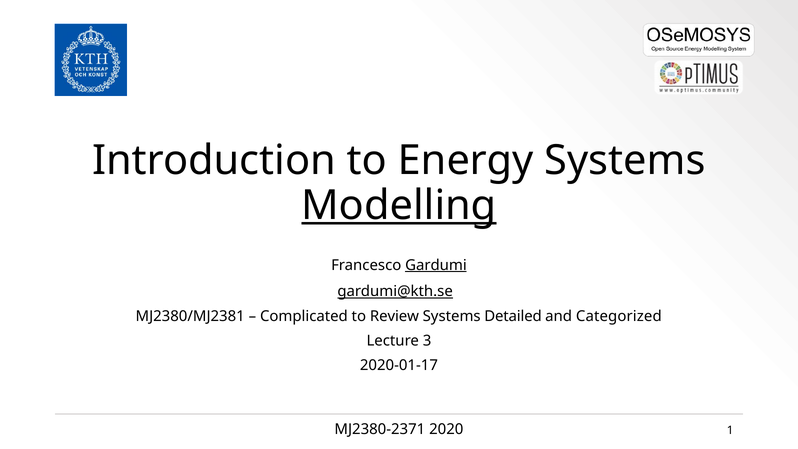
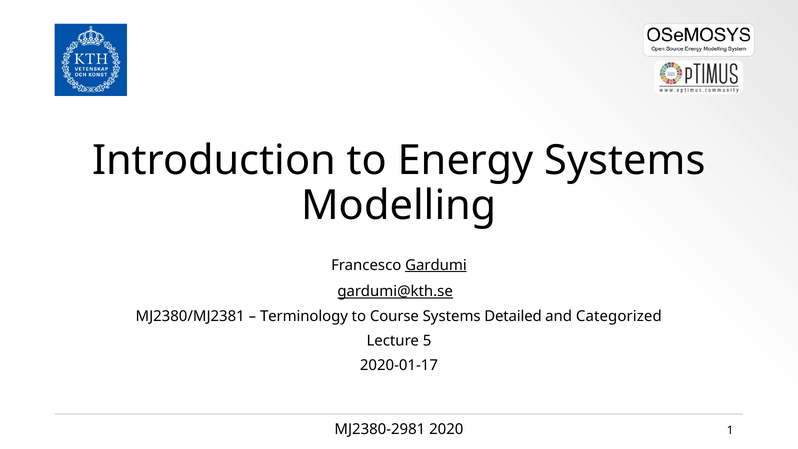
Modelling underline: present -> none (399, 205)
Complicated: Complicated -> Terminology (304, 316)
Review: Review -> Course (394, 316)
3: 3 -> 5 (427, 341)
MJ2380-2371: MJ2380-2371 -> MJ2380-2981 (380, 429)
